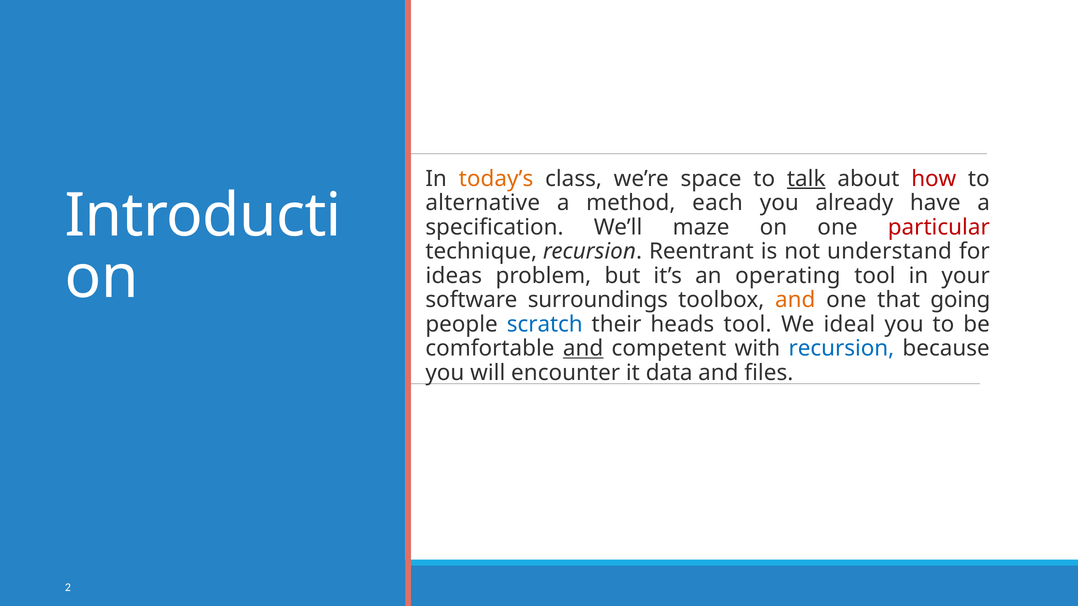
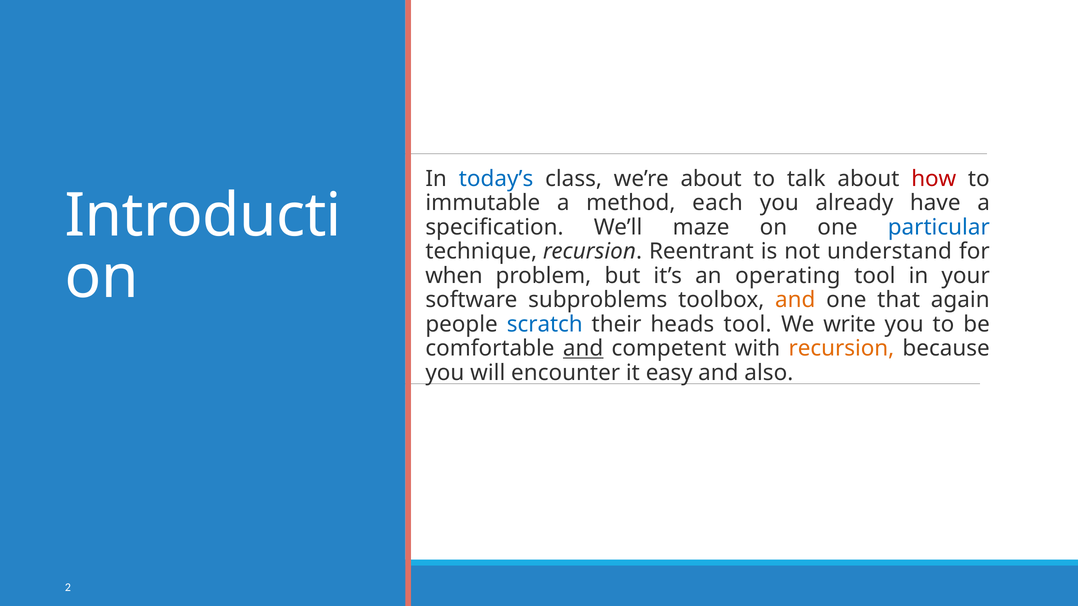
today’s colour: orange -> blue (496, 179)
we’re space: space -> about (711, 179)
talk underline: present -> none (806, 179)
alternative: alternative -> immutable (483, 203)
particular colour: red -> blue (939, 227)
ideas: ideas -> when (454, 276)
surroundings: surroundings -> subproblems (598, 300)
going: going -> again (960, 300)
ideal: ideal -> write (850, 324)
recursion colour: blue -> orange (841, 349)
data: data -> easy (669, 373)
files: files -> also (769, 373)
